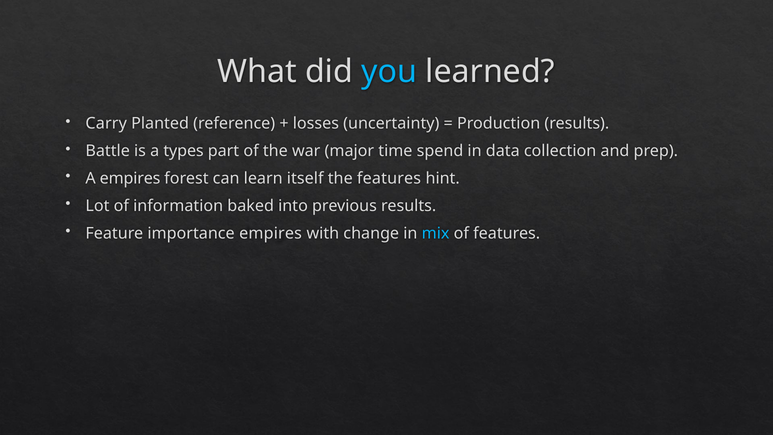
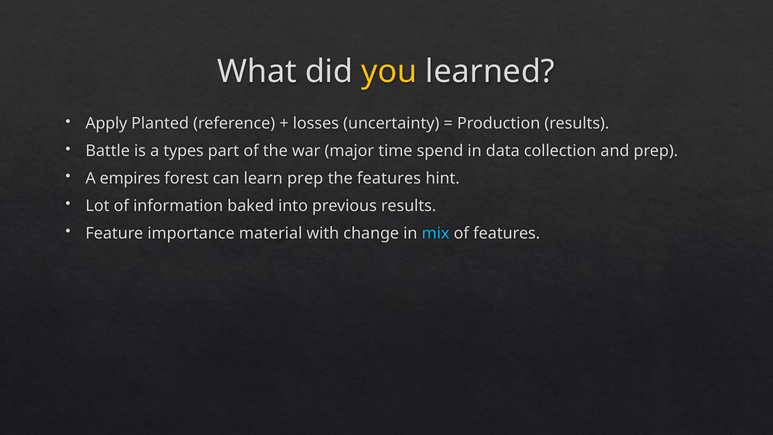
you colour: light blue -> yellow (389, 72)
Carry: Carry -> Apply (106, 124)
learn itself: itself -> prep (305, 178)
importance empires: empires -> material (271, 233)
